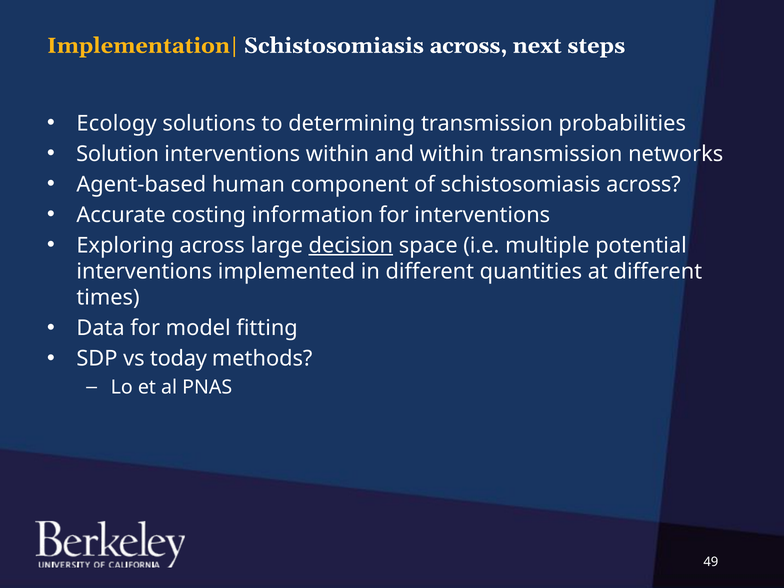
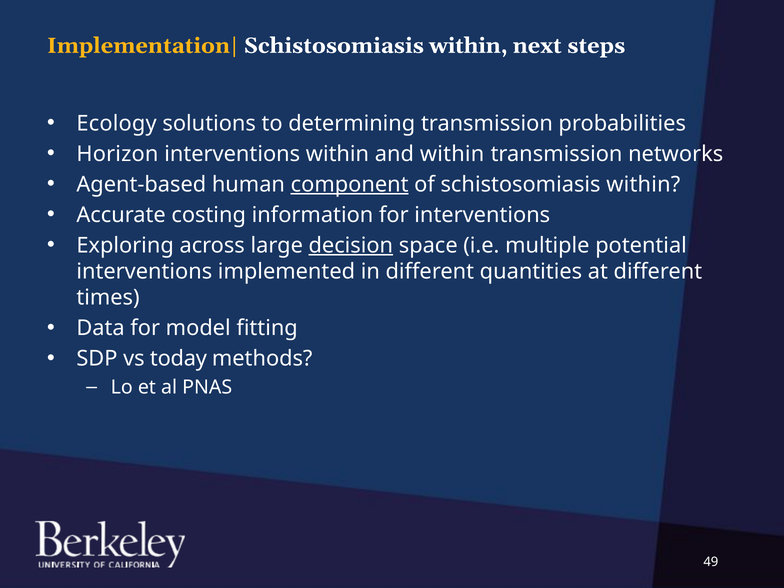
across: across -> within (468, 46)
Solution: Solution -> Horizon (117, 154)
component underline: none -> present (350, 184)
of schistosomiasis across: across -> within (643, 184)
